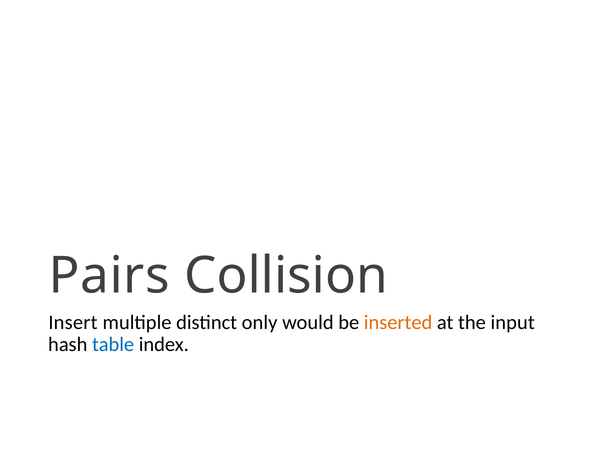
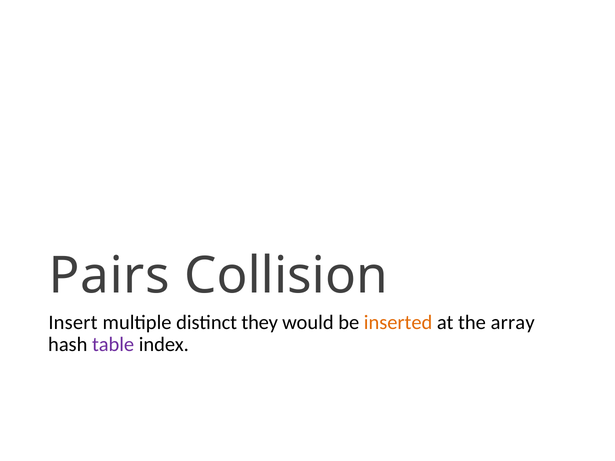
only: only -> they (260, 323)
input: input -> array (513, 323)
table colour: blue -> purple (113, 345)
